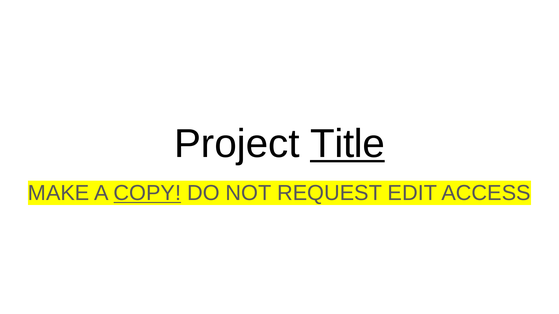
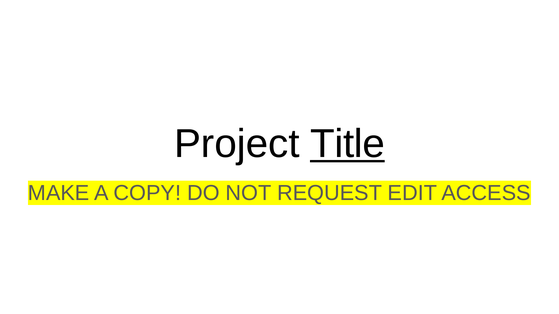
COPY underline: present -> none (147, 193)
